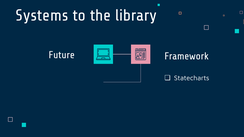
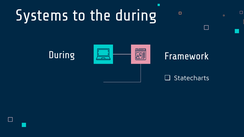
the library: library -> during (136, 15)
Future: Future -> During (62, 55)
